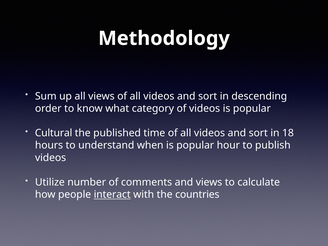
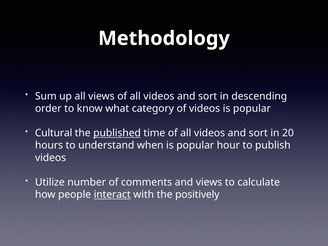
published underline: none -> present (117, 133)
18: 18 -> 20 (288, 133)
countries: countries -> positively (197, 195)
